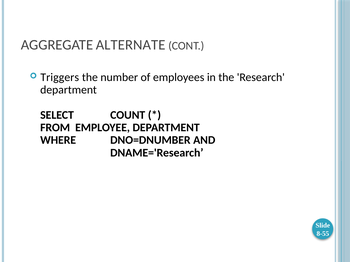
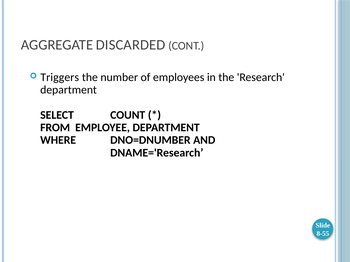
ALTERNATE: ALTERNATE -> DISCARDED (131, 45)
